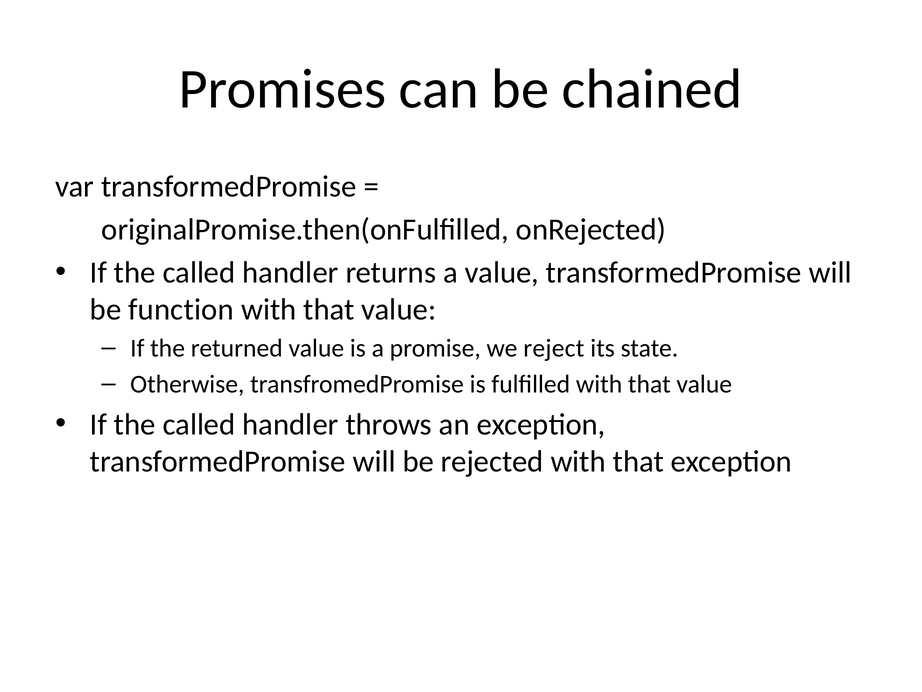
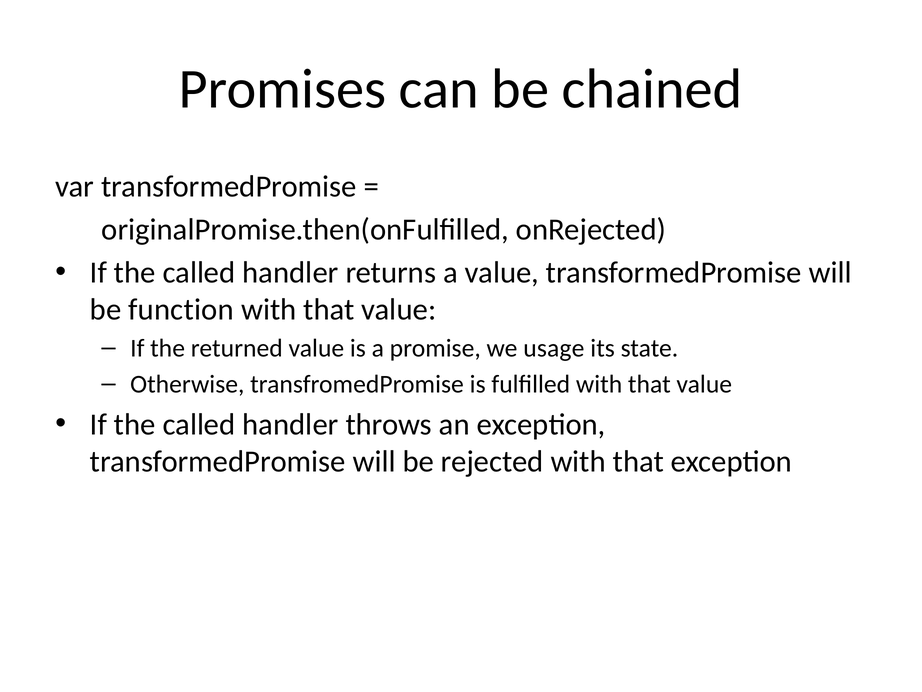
reject: reject -> usage (554, 348)
